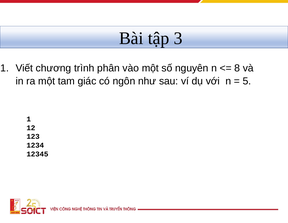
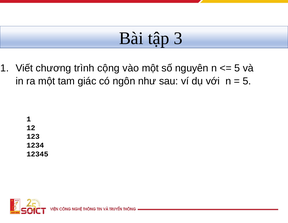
phân: phân -> cộng (108, 68)
8: 8 -> 5 (237, 68)
